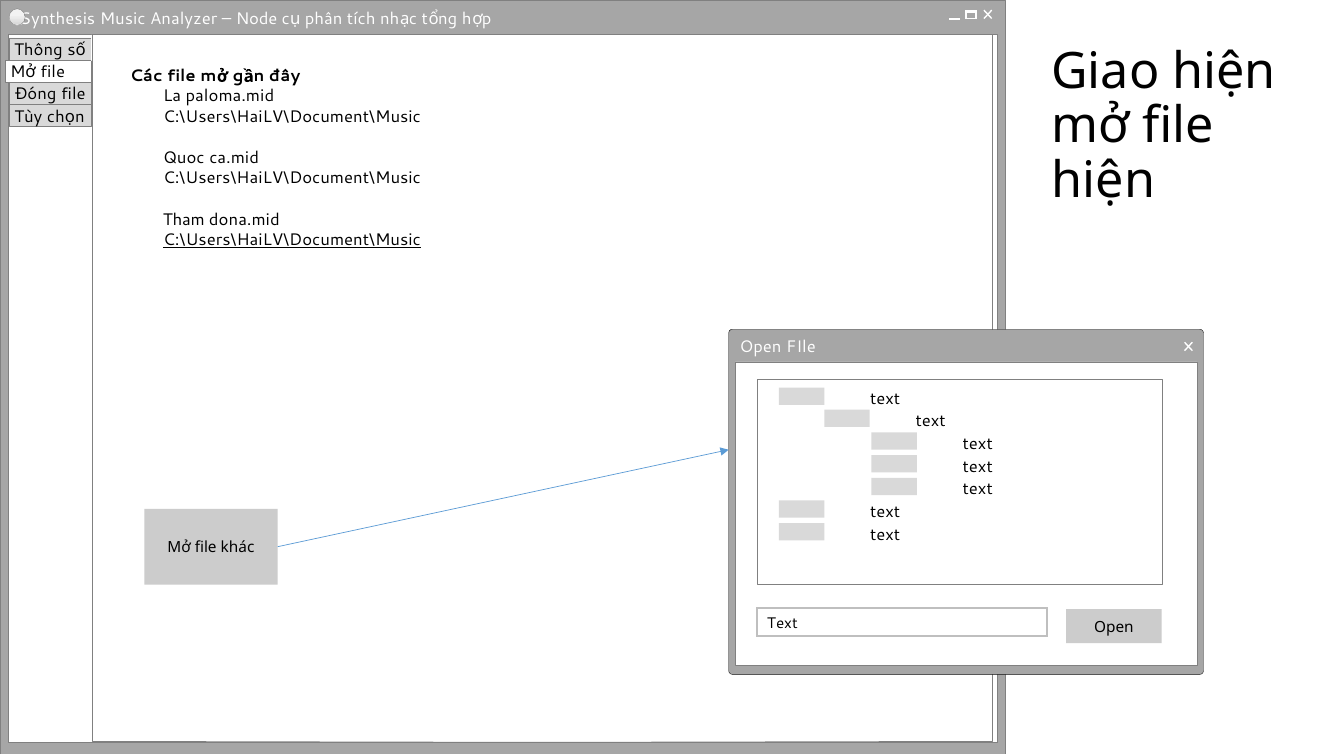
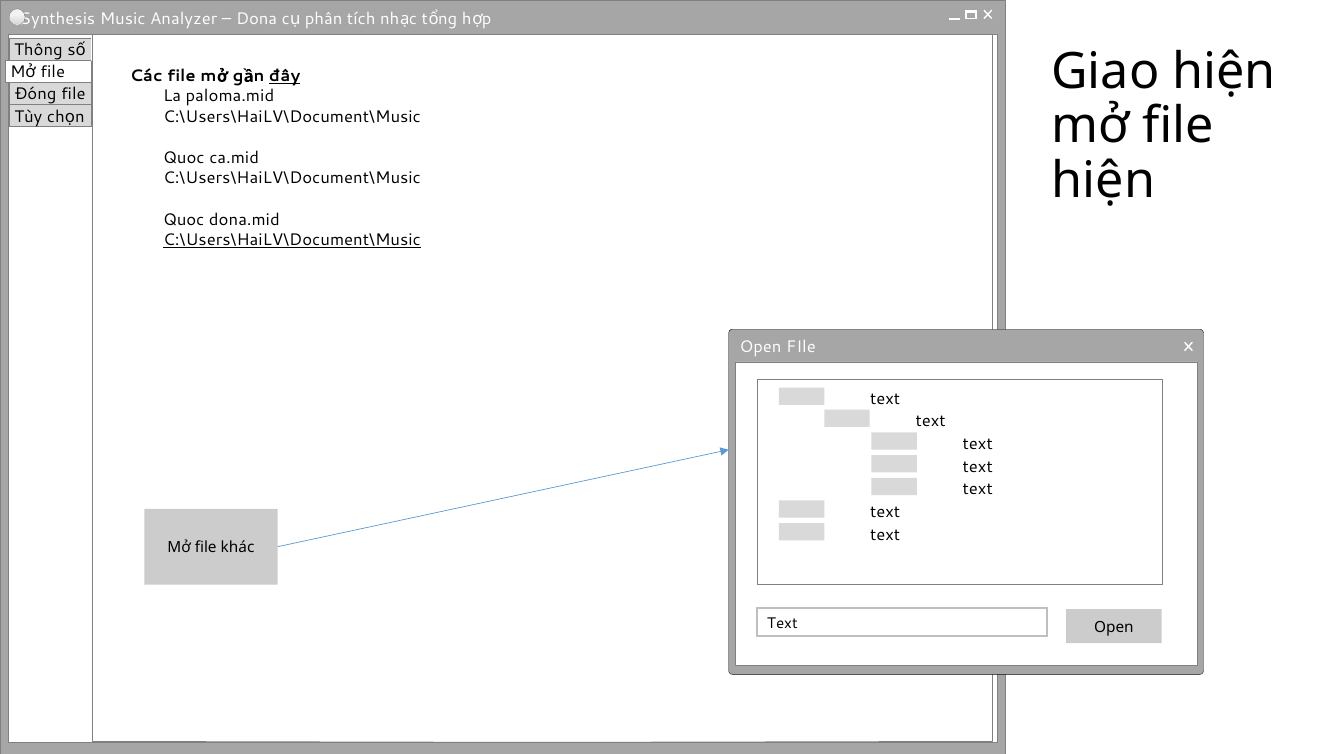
Node: Node -> Dona (257, 19)
đây underline: none -> present (285, 76)
Tham: Tham -> Quoc (184, 220)
